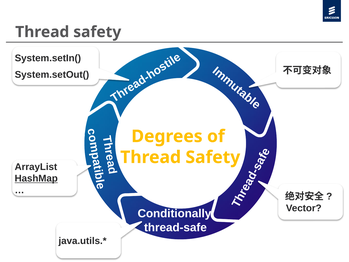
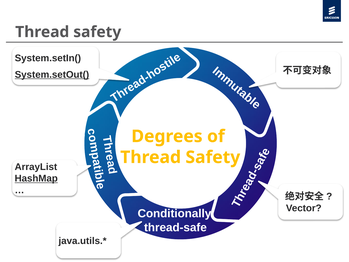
System.setOut( underline: none -> present (52, 75)
